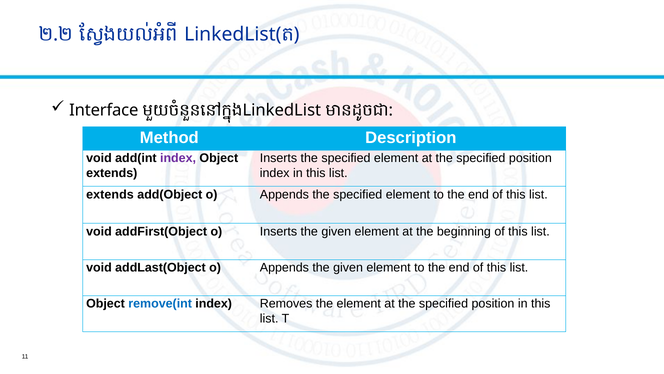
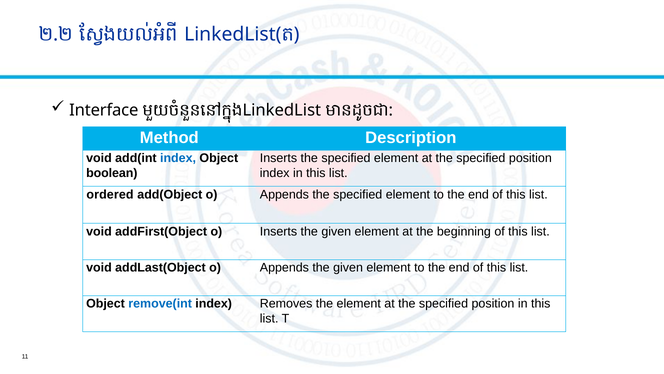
index colour: purple -> blue (178, 158)
extends: extends -> boolean (112, 173)
extends: extends -> ordered (110, 194)
